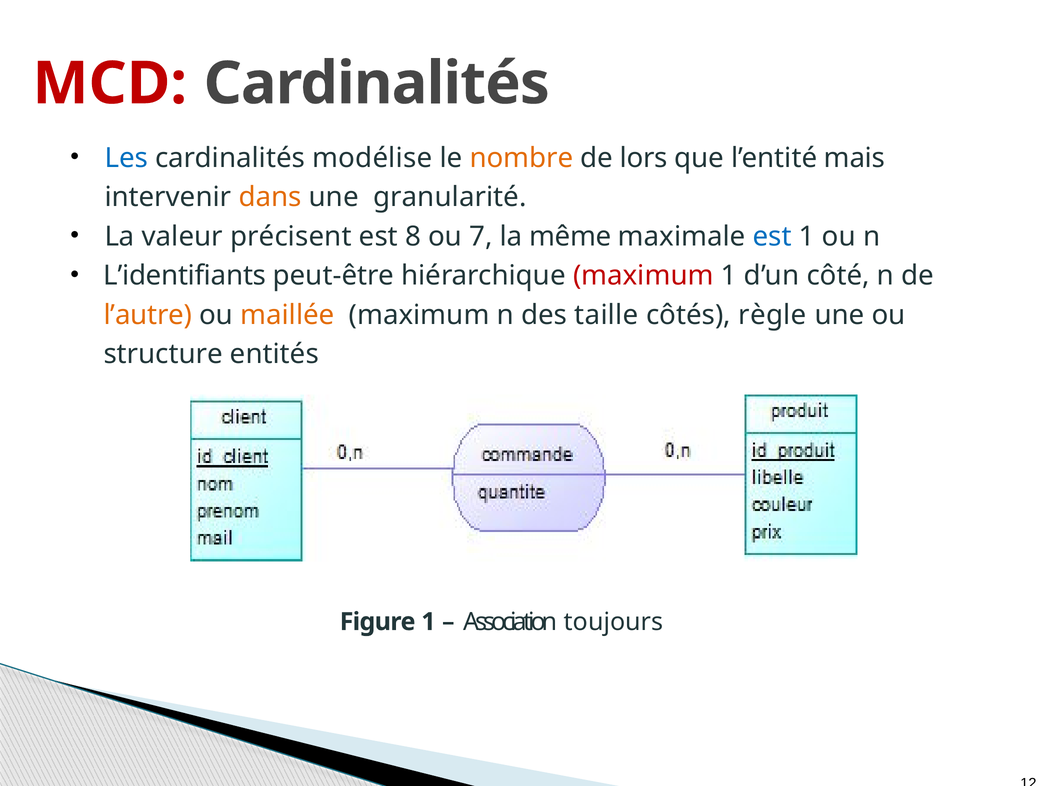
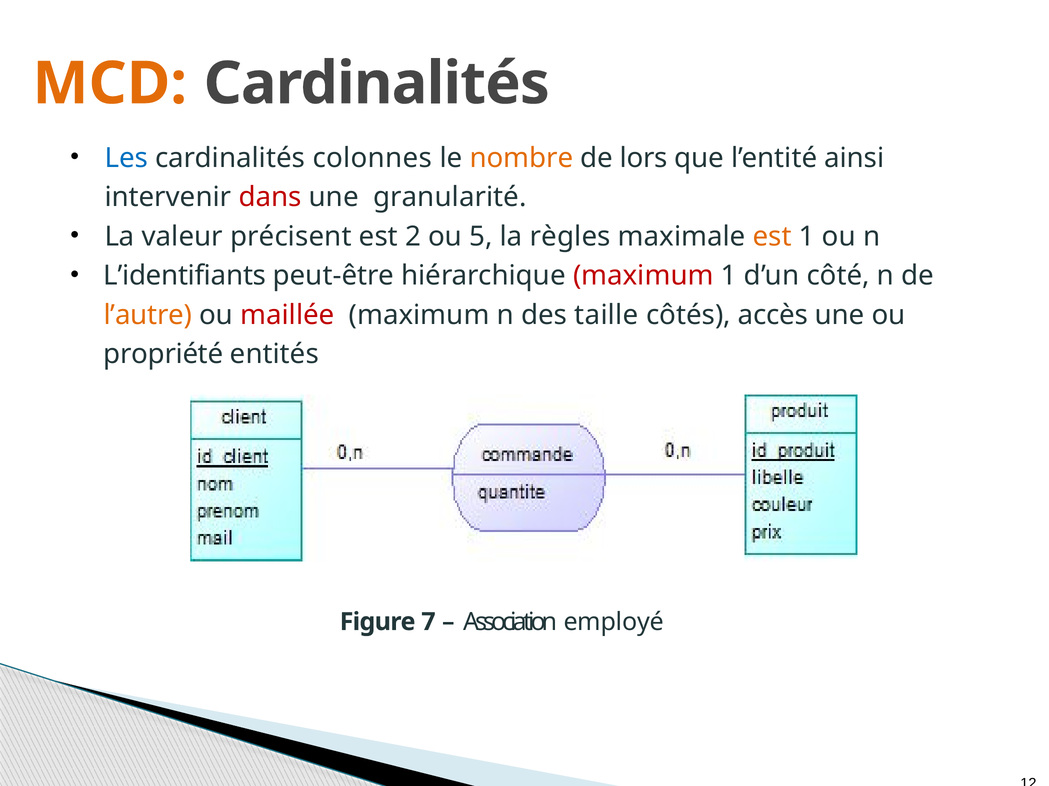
MCD colour: red -> orange (110, 84)
modélise: modélise -> colonnes (372, 158)
mais: mais -> ainsi (854, 158)
dans colour: orange -> red (270, 197)
8: 8 -> 2 (413, 237)
7: 7 -> 5 (481, 237)
même: même -> règles (570, 237)
est colour: blue -> orange (772, 237)
maillée colour: orange -> red (287, 315)
règle: règle -> accès (773, 315)
structure: structure -> propriété (163, 355)
Figure 1: 1 -> 7 (428, 622)
toujours: toujours -> employé (614, 622)
